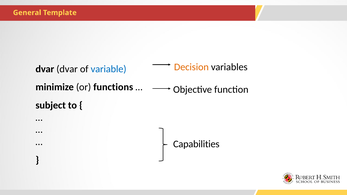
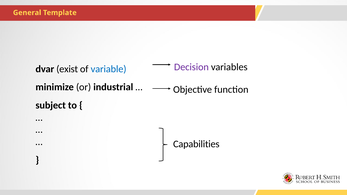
Decision colour: orange -> purple (191, 67)
dvar dvar: dvar -> exist (67, 69)
functions: functions -> industrial (113, 87)
